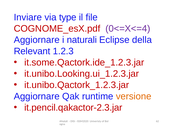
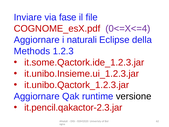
type: type -> fase (68, 17)
Relevant: Relevant -> Methods (32, 51)
it.unibo.Looking.ui_1.2.3.jar: it.unibo.Looking.ui_1.2.3.jar -> it.unibo.Insieme.ui_1.2.3.jar (82, 74)
versione colour: orange -> black (134, 96)
